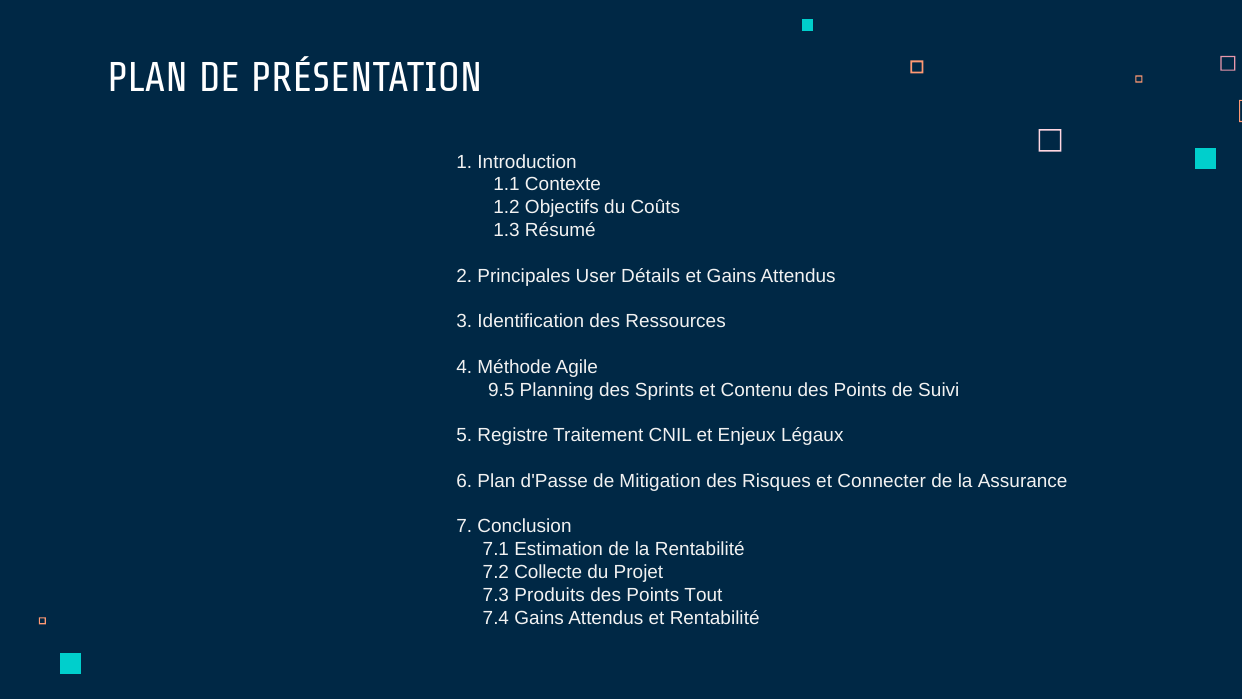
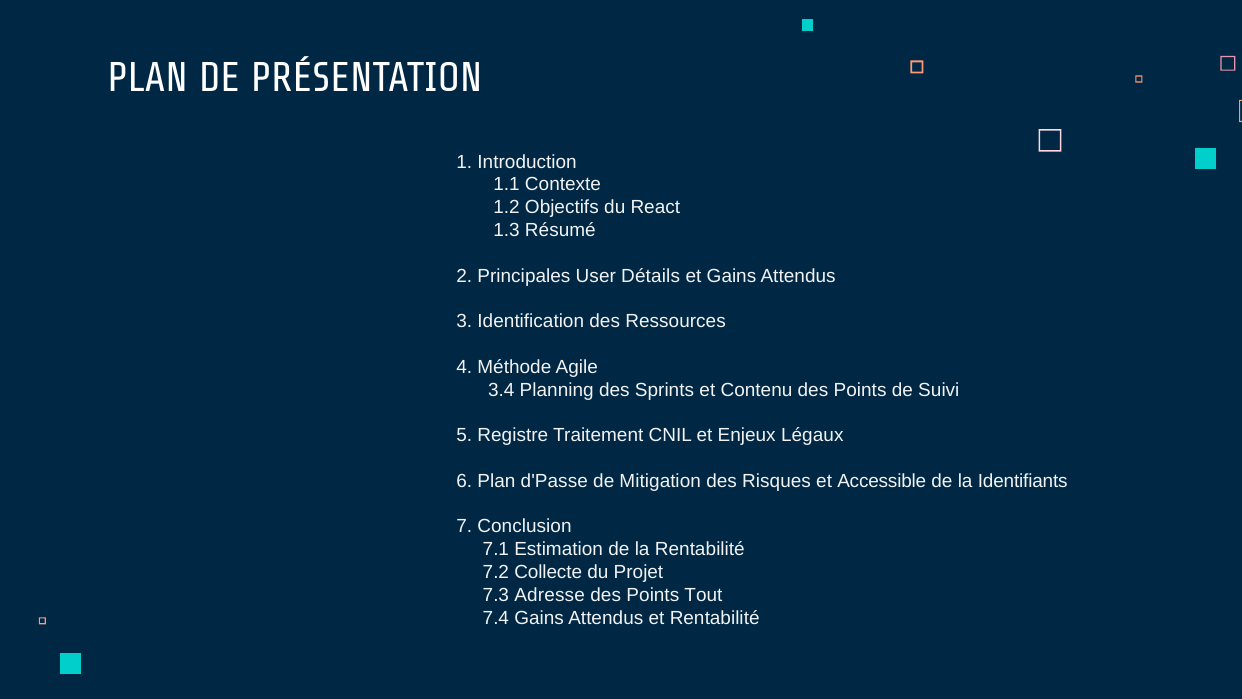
Coûts: Coûts -> React (655, 207)
9.5: 9.5 -> 3.4 (501, 390)
Connecter: Connecter -> Accessible (882, 481)
Assurance: Assurance -> Identifiants (1023, 481)
Produits: Produits -> Adresse (550, 595)
